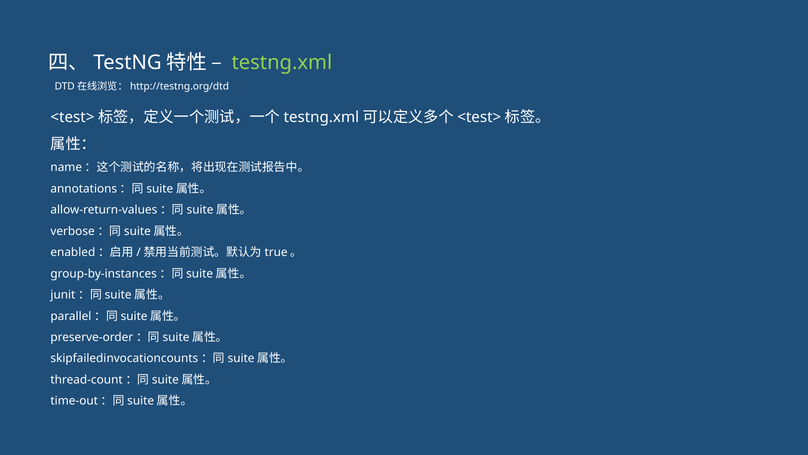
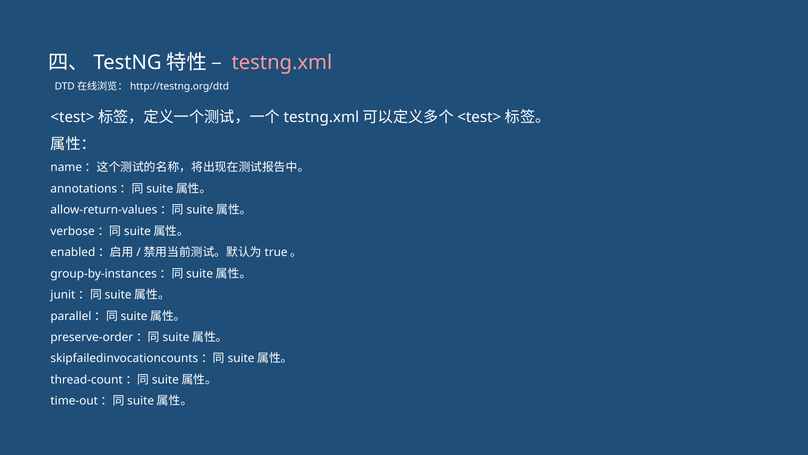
testng.xml colour: light green -> pink (282, 62)
